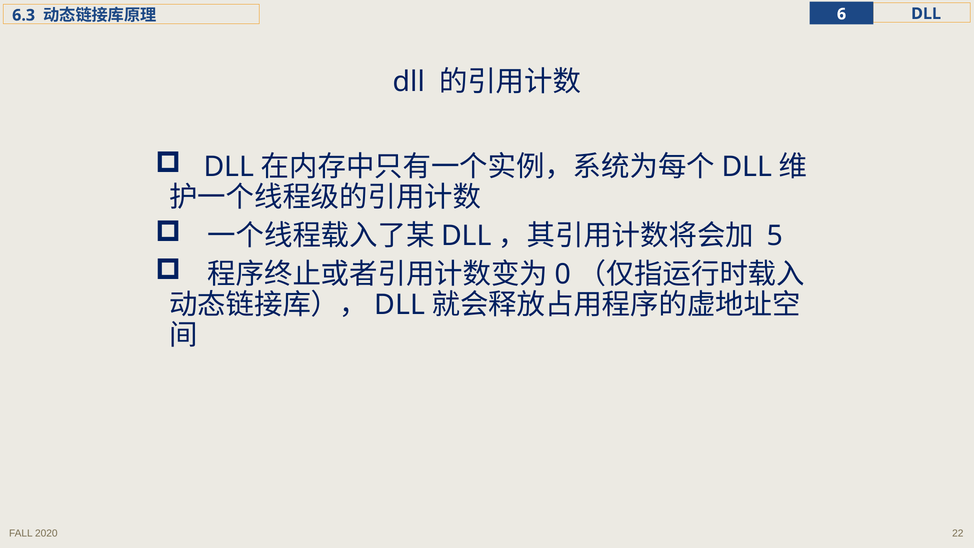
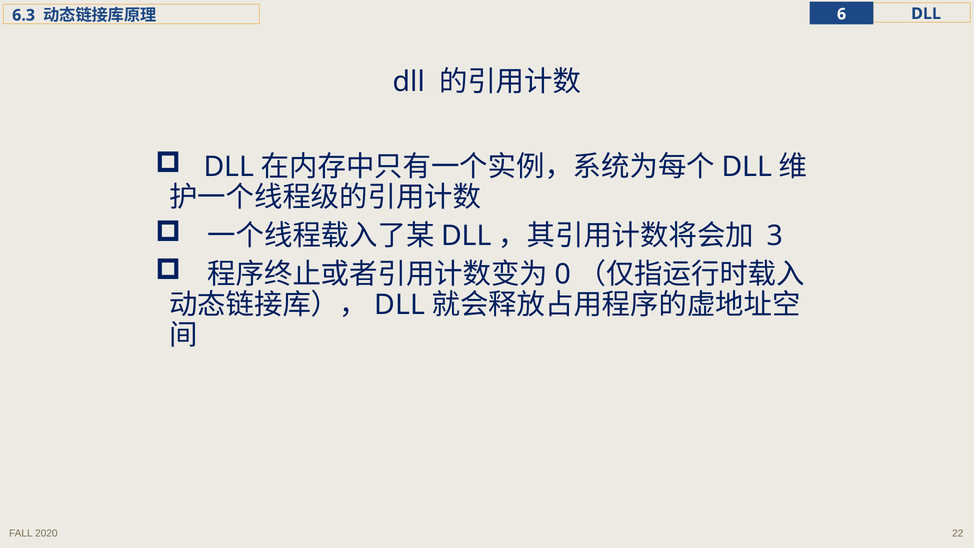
5: 5 -> 3 (775, 236)
